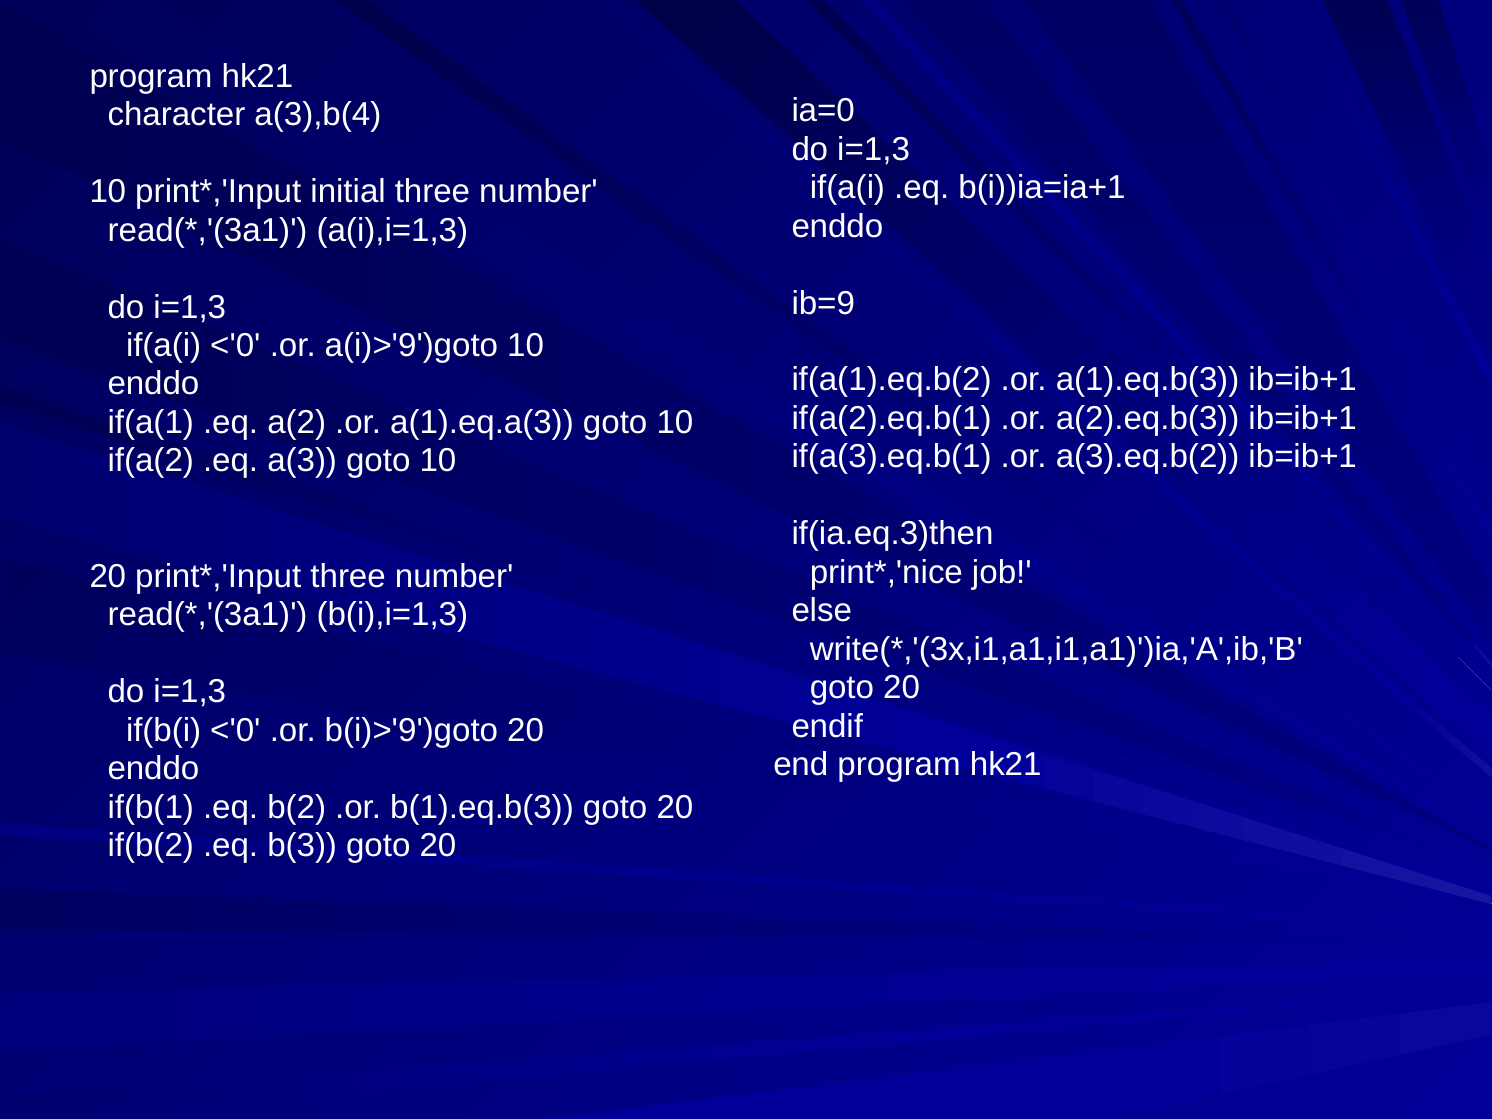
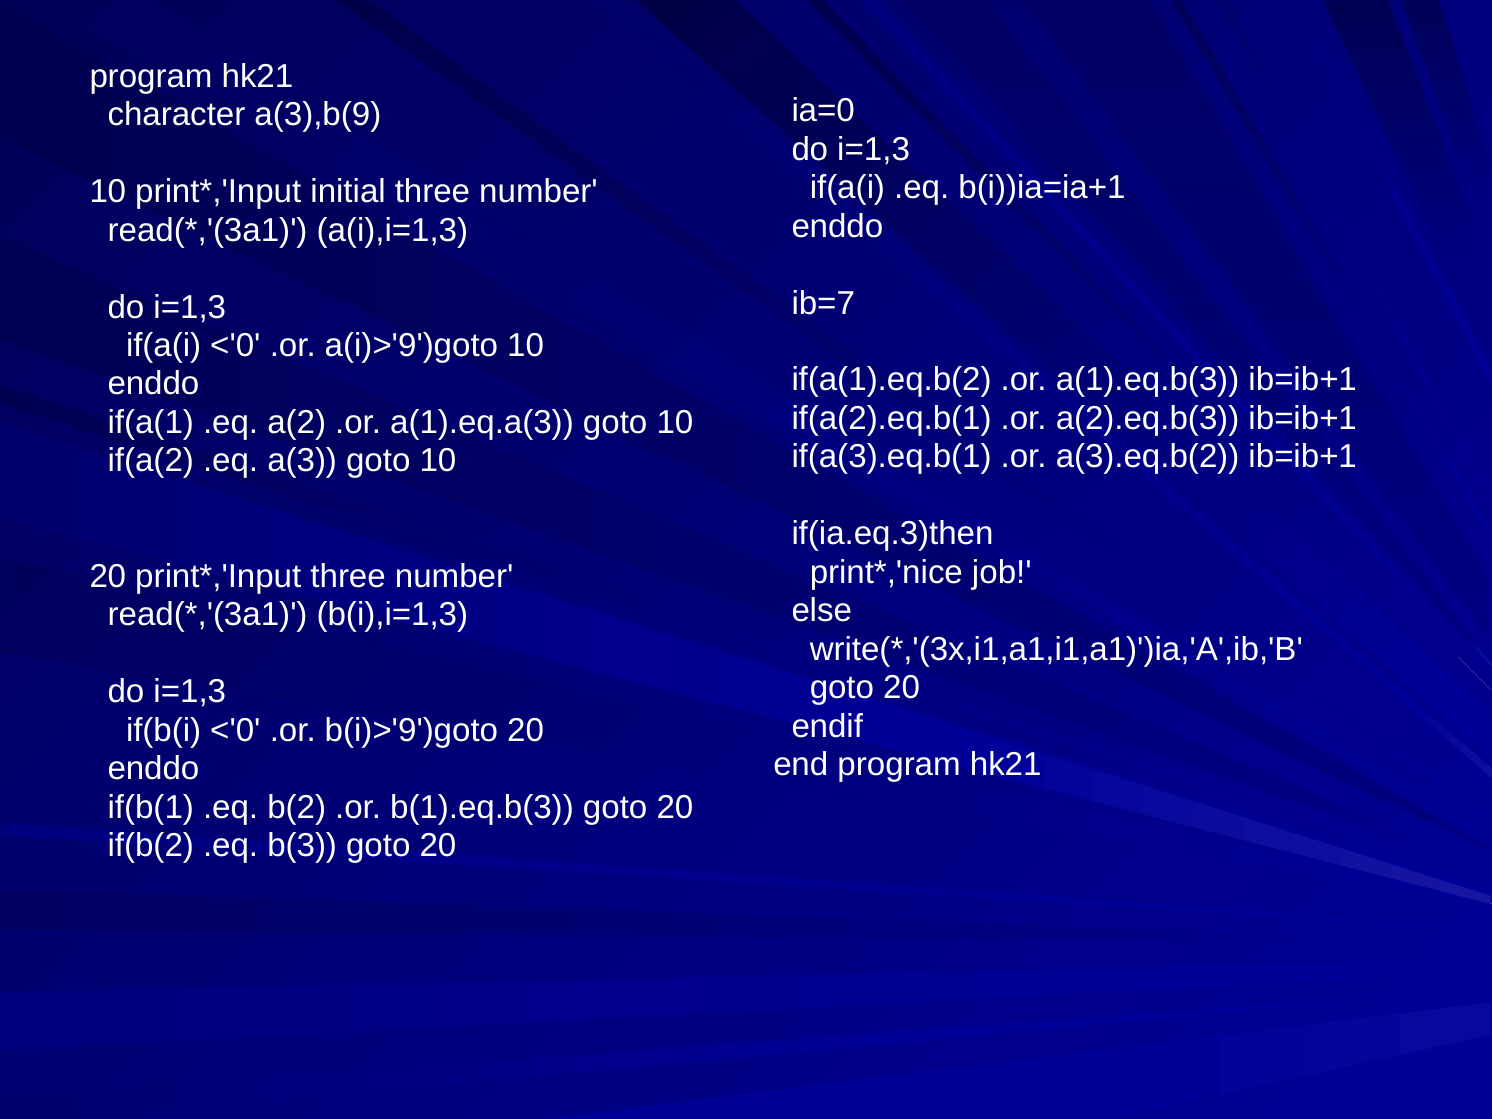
a(3),b(4: a(3),b(4 -> a(3),b(9 (318, 115)
ib=9: ib=9 -> ib=7 (823, 303)
